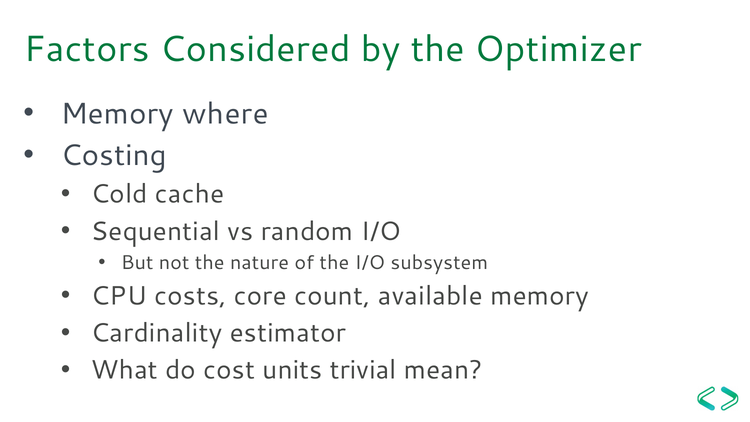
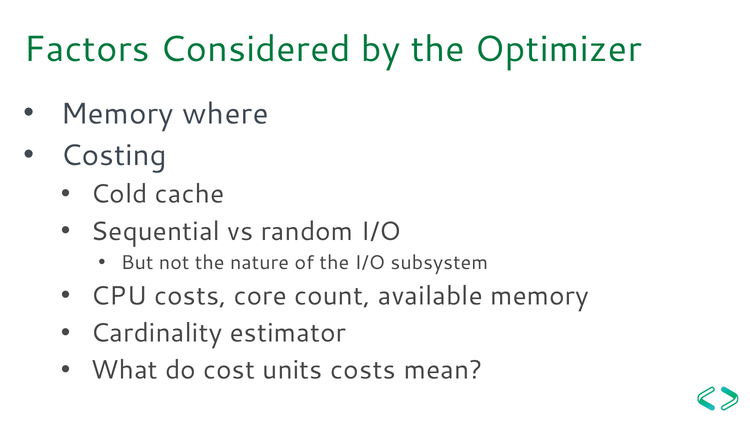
units trivial: trivial -> costs (363, 370)
